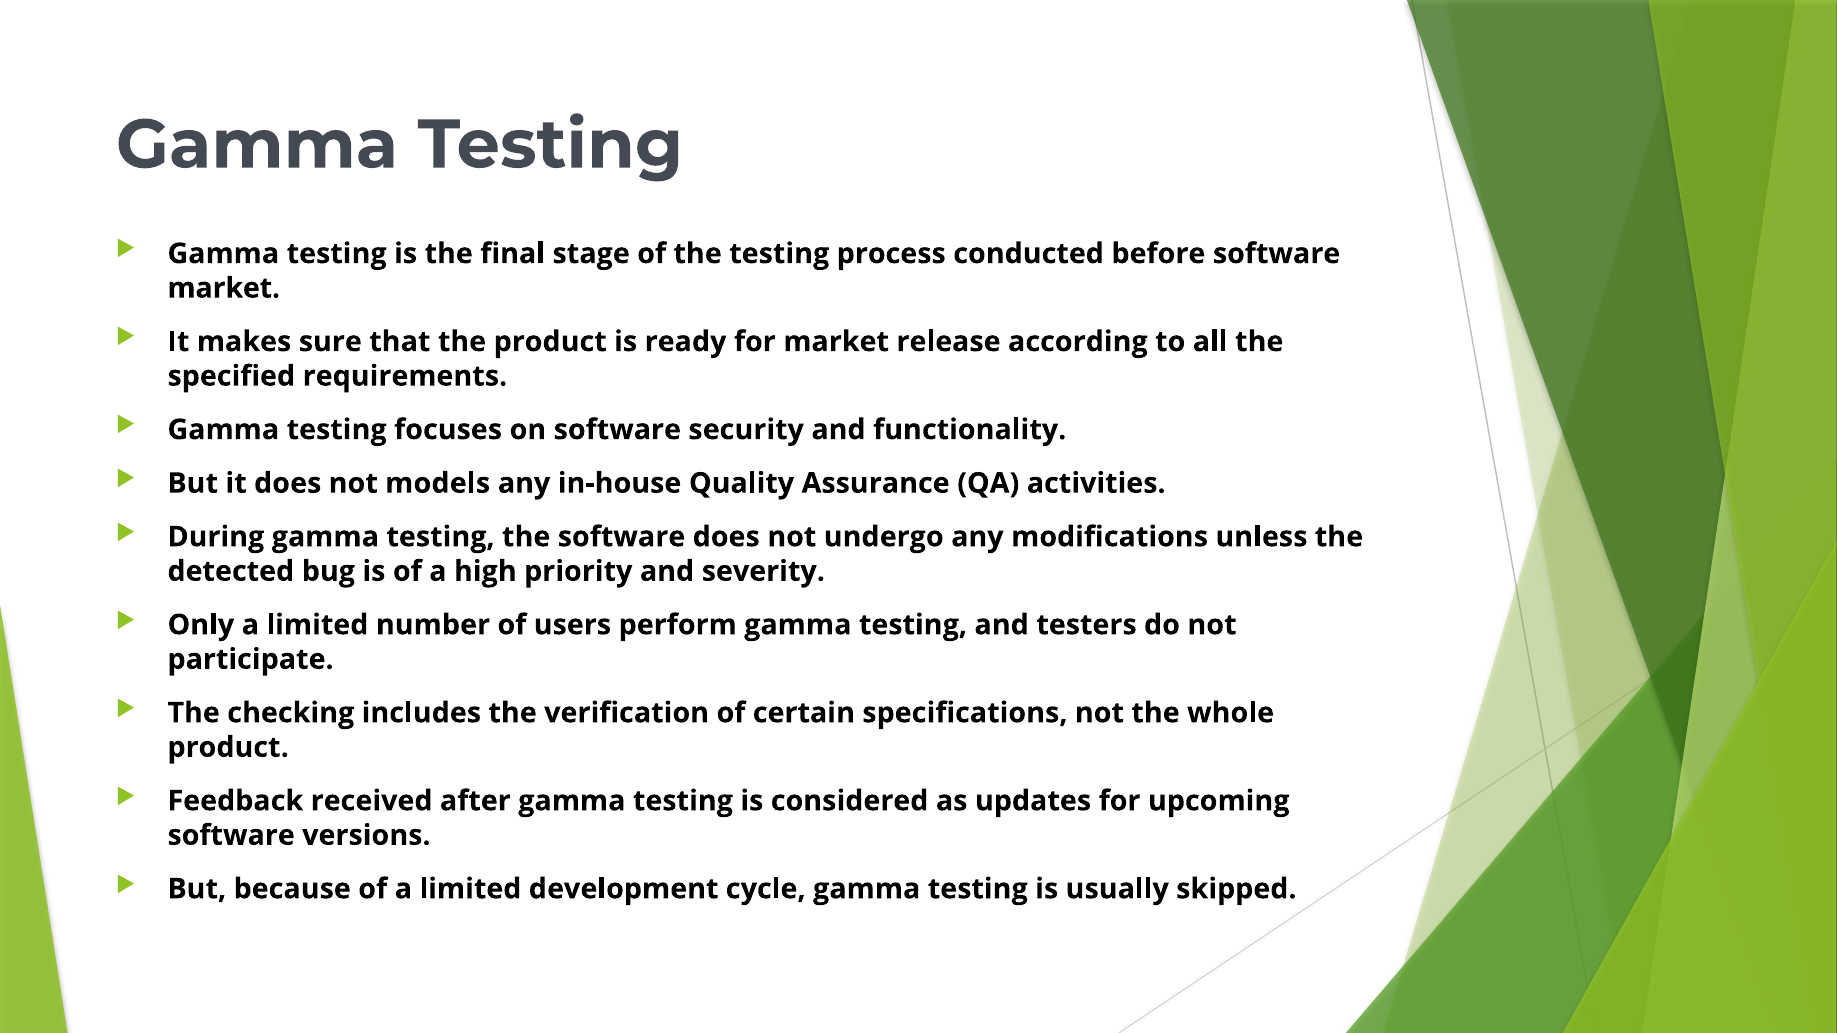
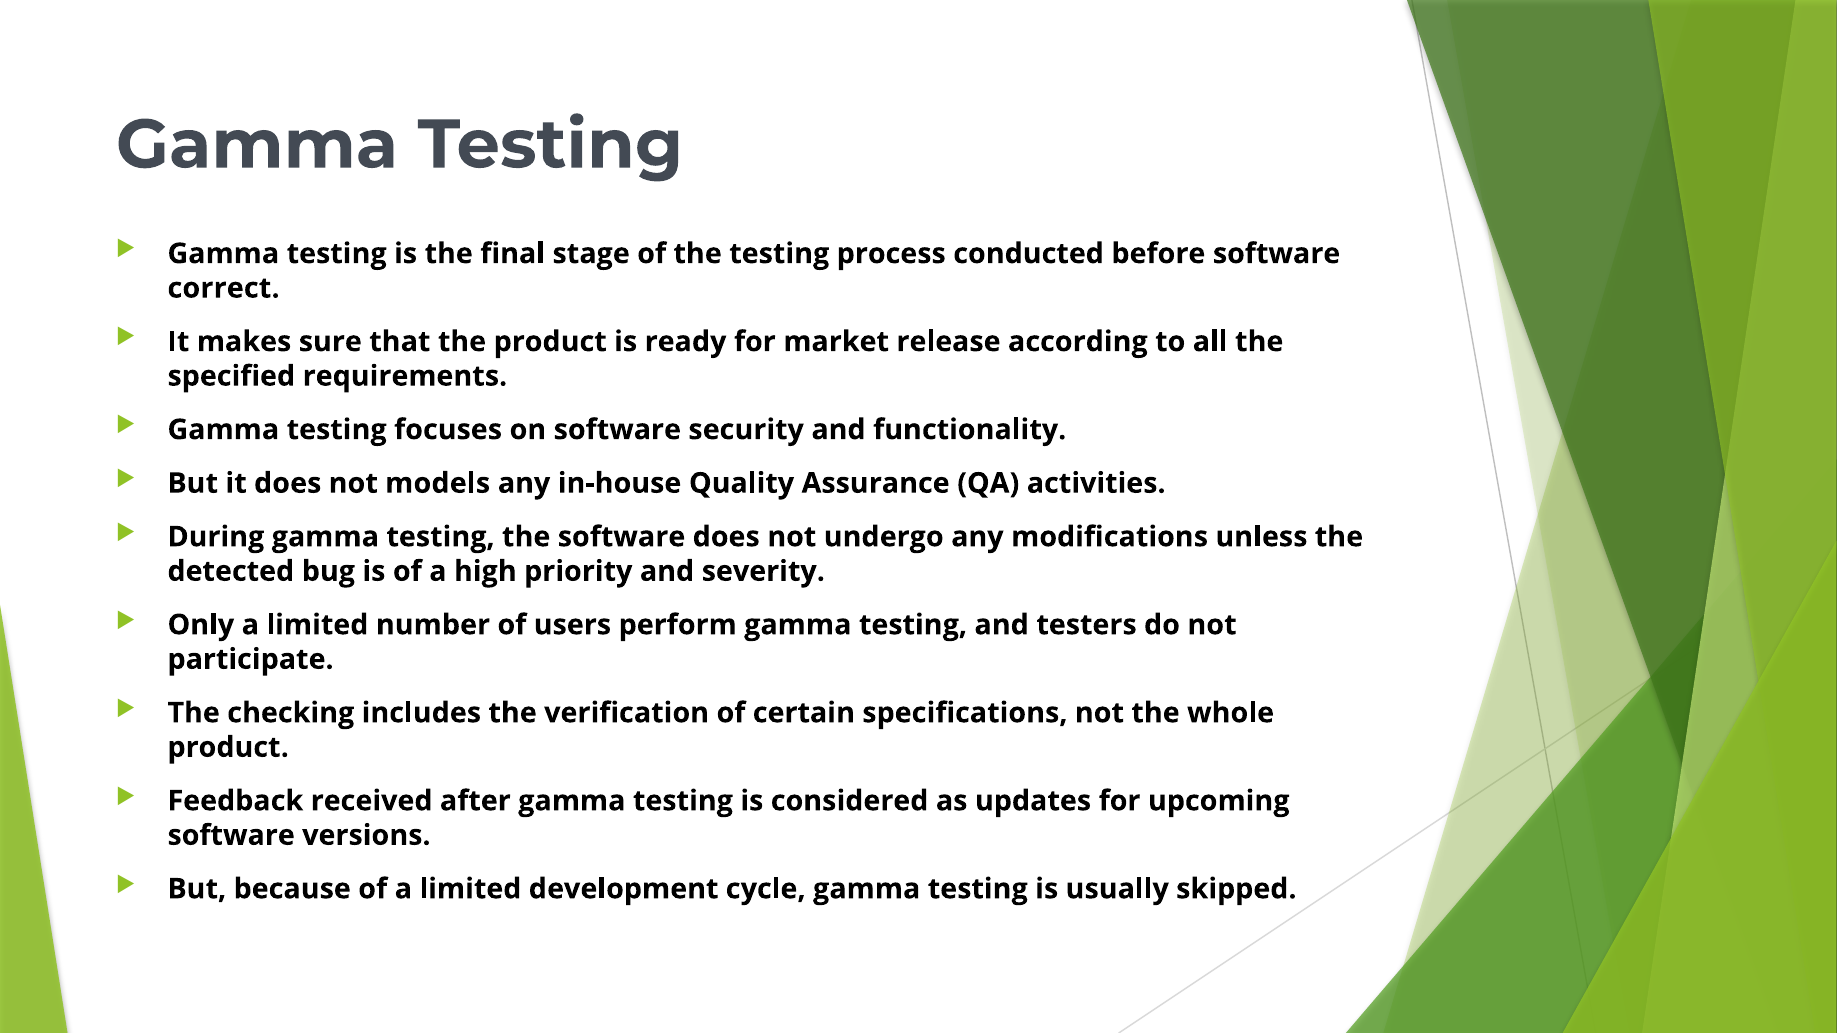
market: market -> correct (224, 288)
